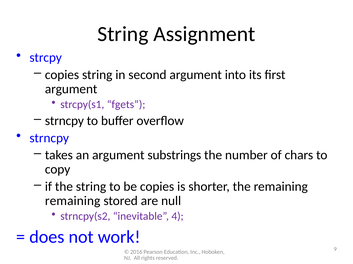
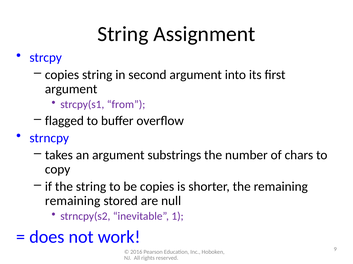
fgets: fgets -> from (126, 105)
strncpy: strncpy -> flagged (64, 121)
4: 4 -> 1 (178, 217)
